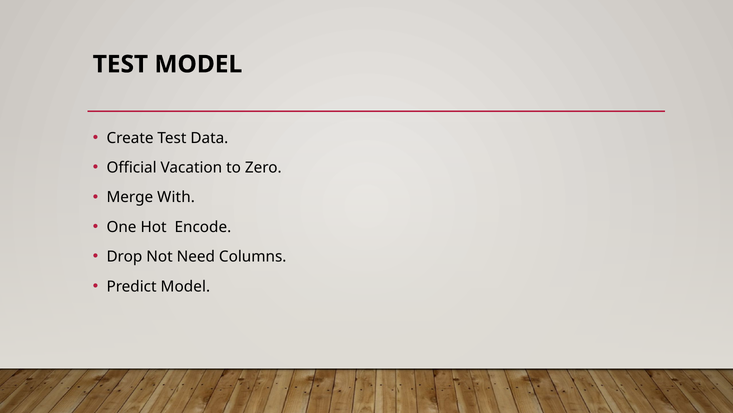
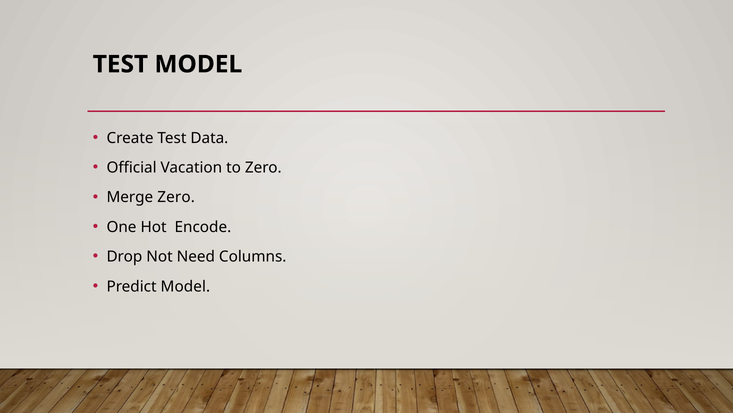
Merge With: With -> Zero (176, 197)
